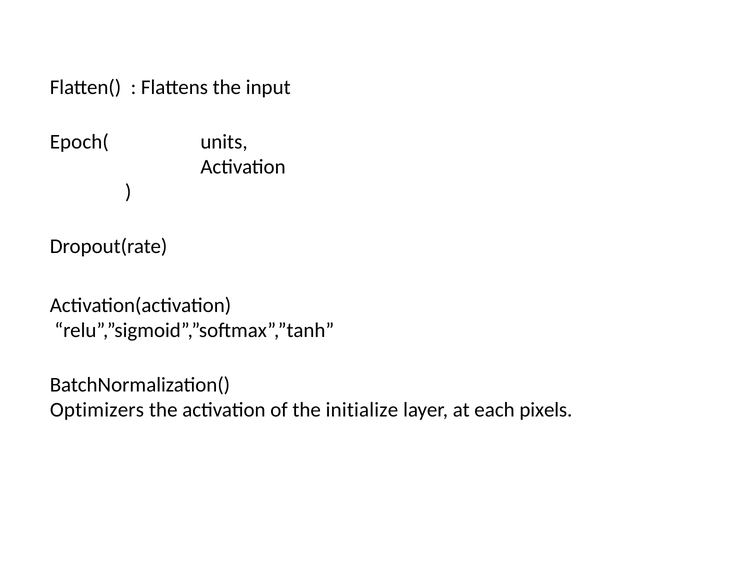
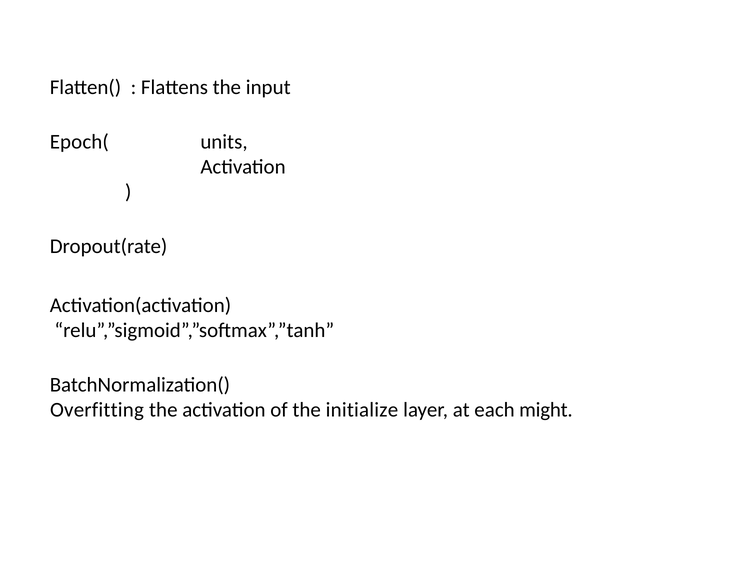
Optimizers: Optimizers -> Overfitting (97, 410)
pixels: pixels -> might (546, 410)
